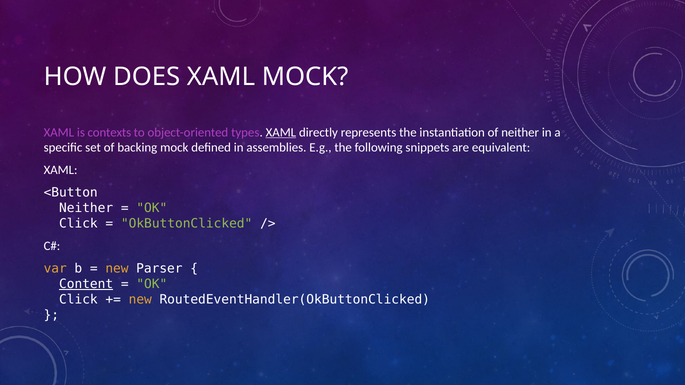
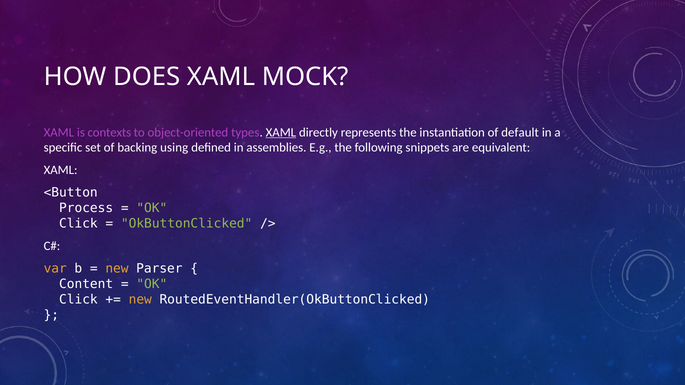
of neither: neither -> default (520, 132)
backing mock: mock -> using (174, 148)
Neither: Neither -> Process (86, 208)
Content underline: present -> none (86, 284)
